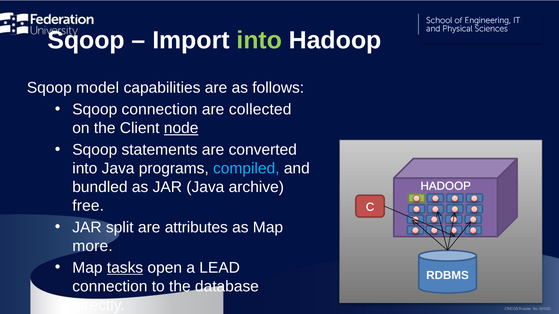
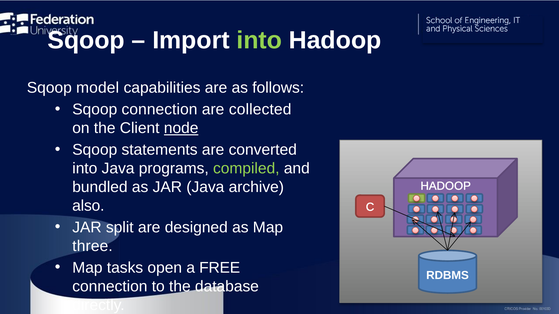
compiled colour: light blue -> light green (246, 169)
free: free -> also (88, 206)
attributes: attributes -> designed (196, 228)
more: more -> three (93, 246)
tasks underline: present -> none (125, 268)
LEAD: LEAD -> FREE (220, 268)
